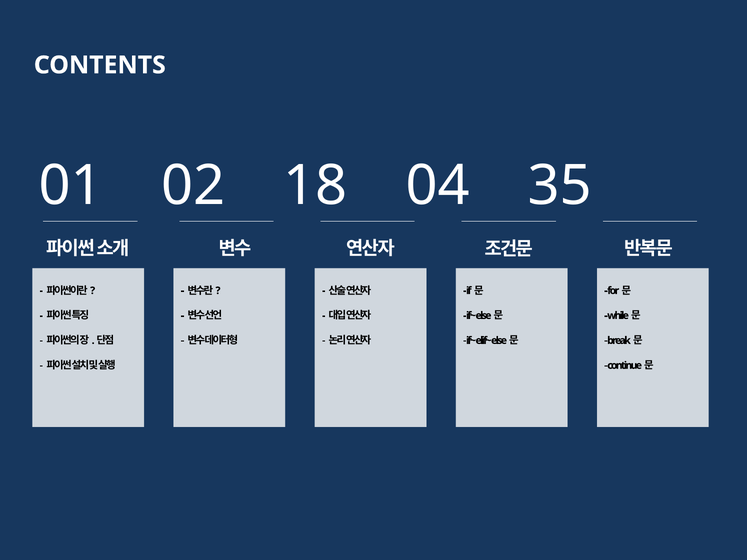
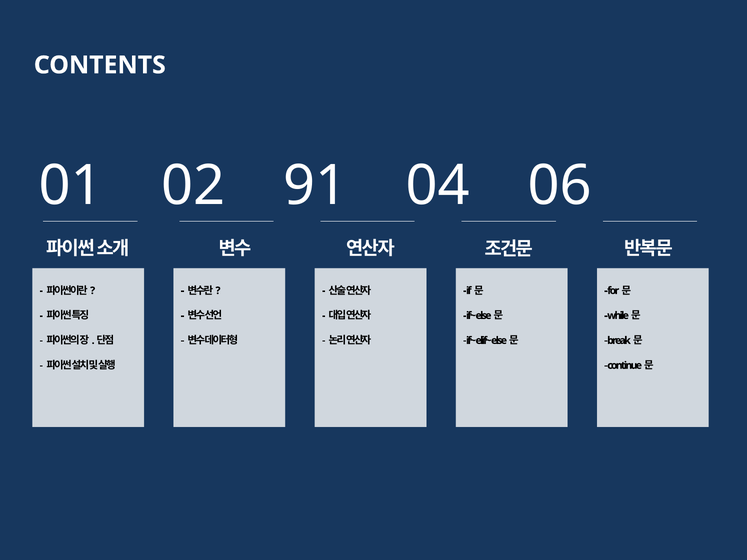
18: 18 -> 91 (315, 186)
35: 35 -> 06 (560, 186)
